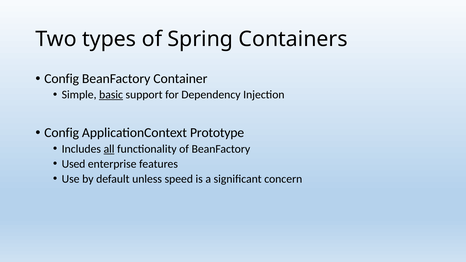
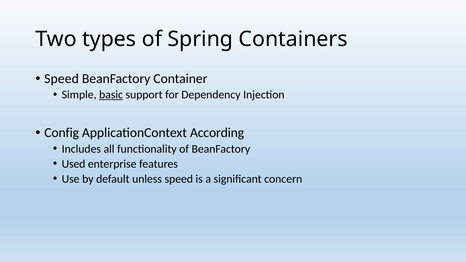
Config: Config -> Speed (62, 79)
Prototype: Prototype -> According (217, 133)
all underline: present -> none (109, 149)
